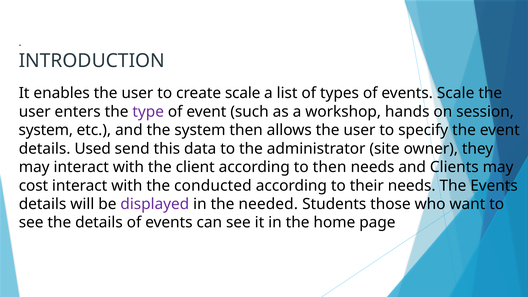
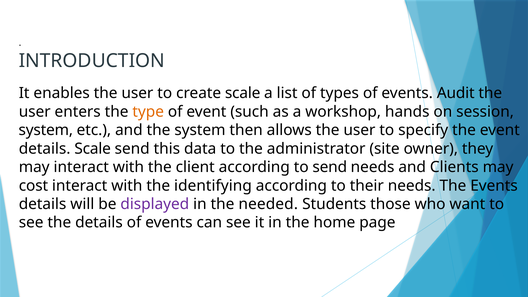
events Scale: Scale -> Audit (456, 93)
type colour: purple -> orange (148, 112)
details Used: Used -> Scale (93, 149)
to then: then -> send (330, 167)
conducted: conducted -> identifying (213, 186)
